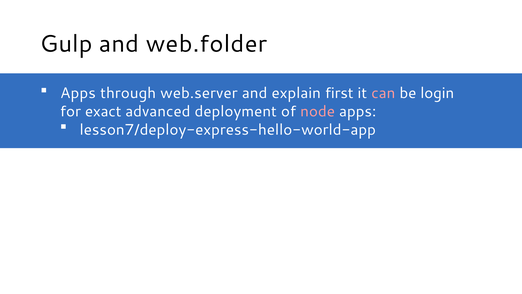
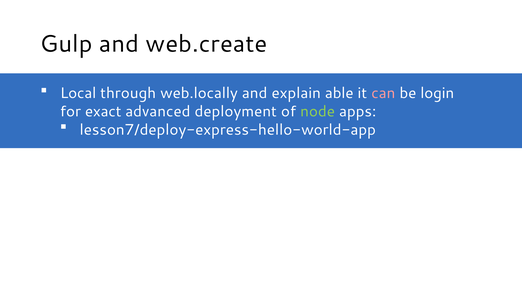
web.folder: web.folder -> web.create (207, 44)
Apps: Apps -> Local (78, 93)
web.server: web.server -> web.locally (199, 93)
first: first -> able (339, 93)
node colour: pink -> light green (318, 111)
